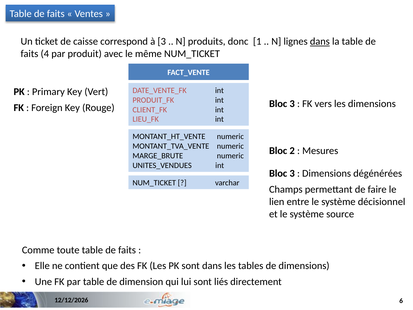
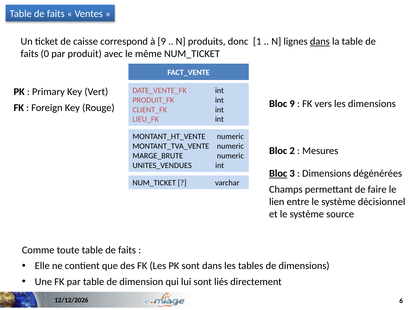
à 3: 3 -> 9 (162, 41)
4: 4 -> 0 (45, 54)
3: 3 -> 9 (292, 104)
Bloc underline: none -> present (278, 173)
